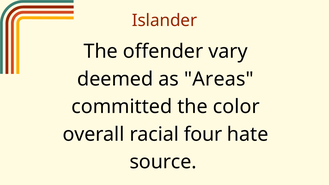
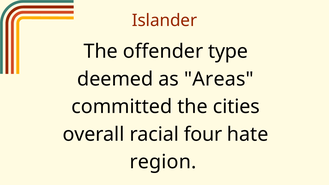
vary: vary -> type (228, 51)
color: color -> cities (236, 107)
source: source -> region (163, 162)
